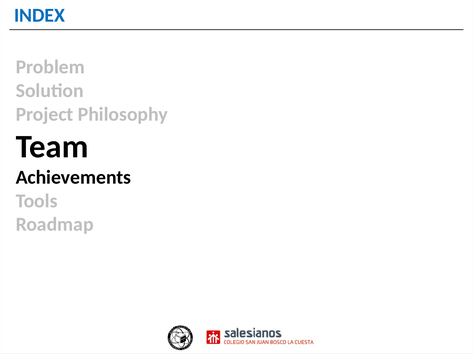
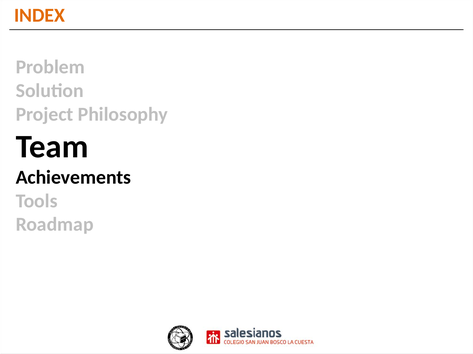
INDEX colour: blue -> orange (40, 16)
